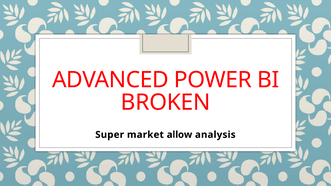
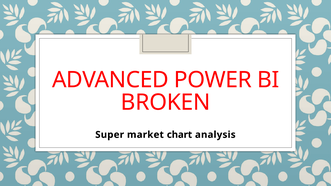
allow: allow -> chart (179, 135)
